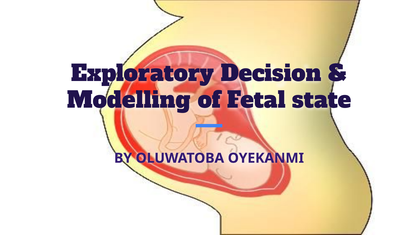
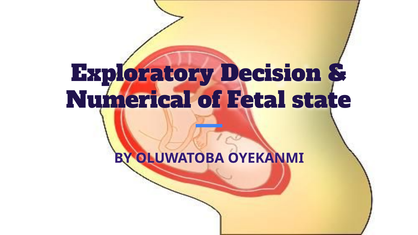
Modelling: Modelling -> Numerical (129, 101)
